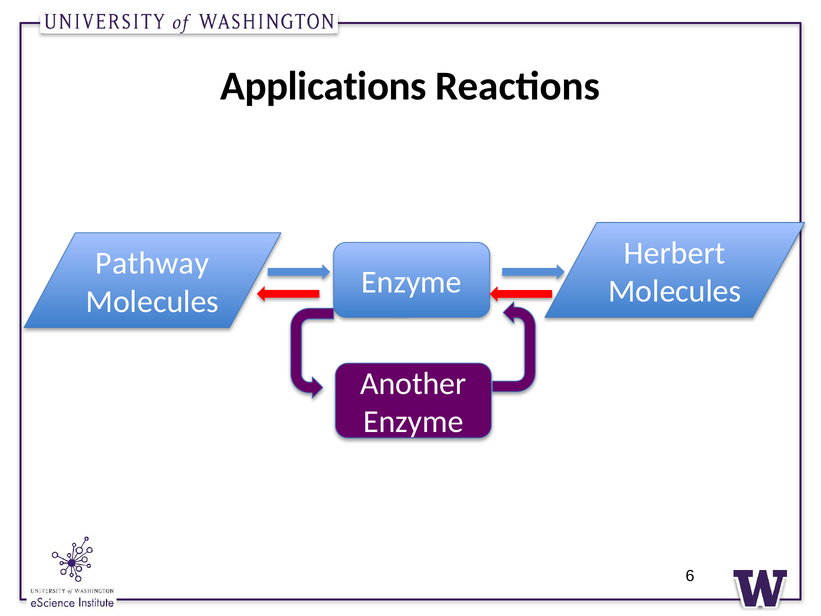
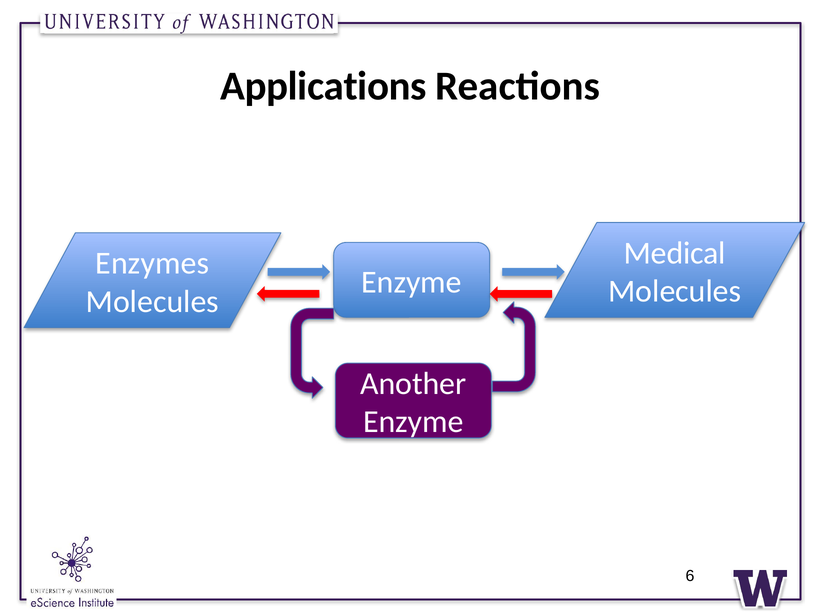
Herbert: Herbert -> Medical (675, 253)
Pathway: Pathway -> Enzymes (152, 263)
